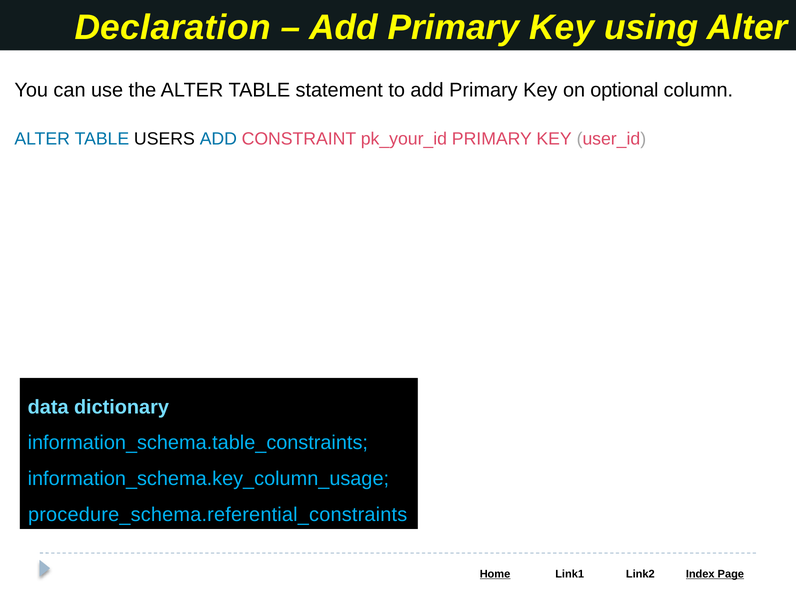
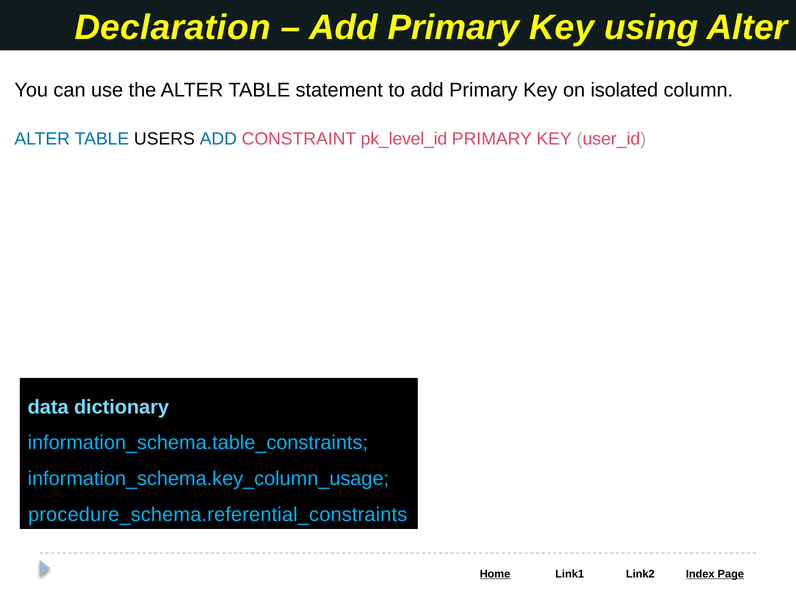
optional: optional -> isolated (624, 90)
pk_your_id: pk_your_id -> pk_level_id (404, 139)
